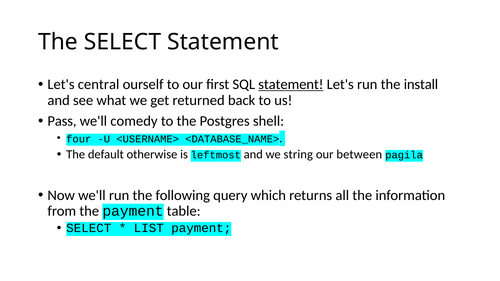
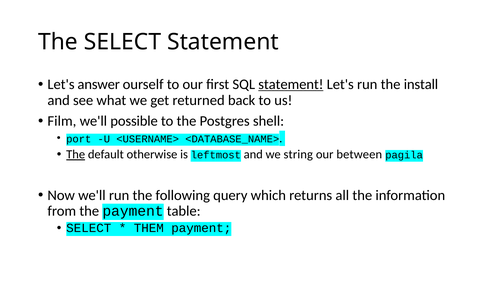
central: central -> answer (99, 85)
Pass: Pass -> Film (62, 121)
comedy: comedy -> possible (134, 121)
four: four -> port (79, 139)
The underline: none -> present (76, 155)
LIST: LIST -> THEM (149, 228)
